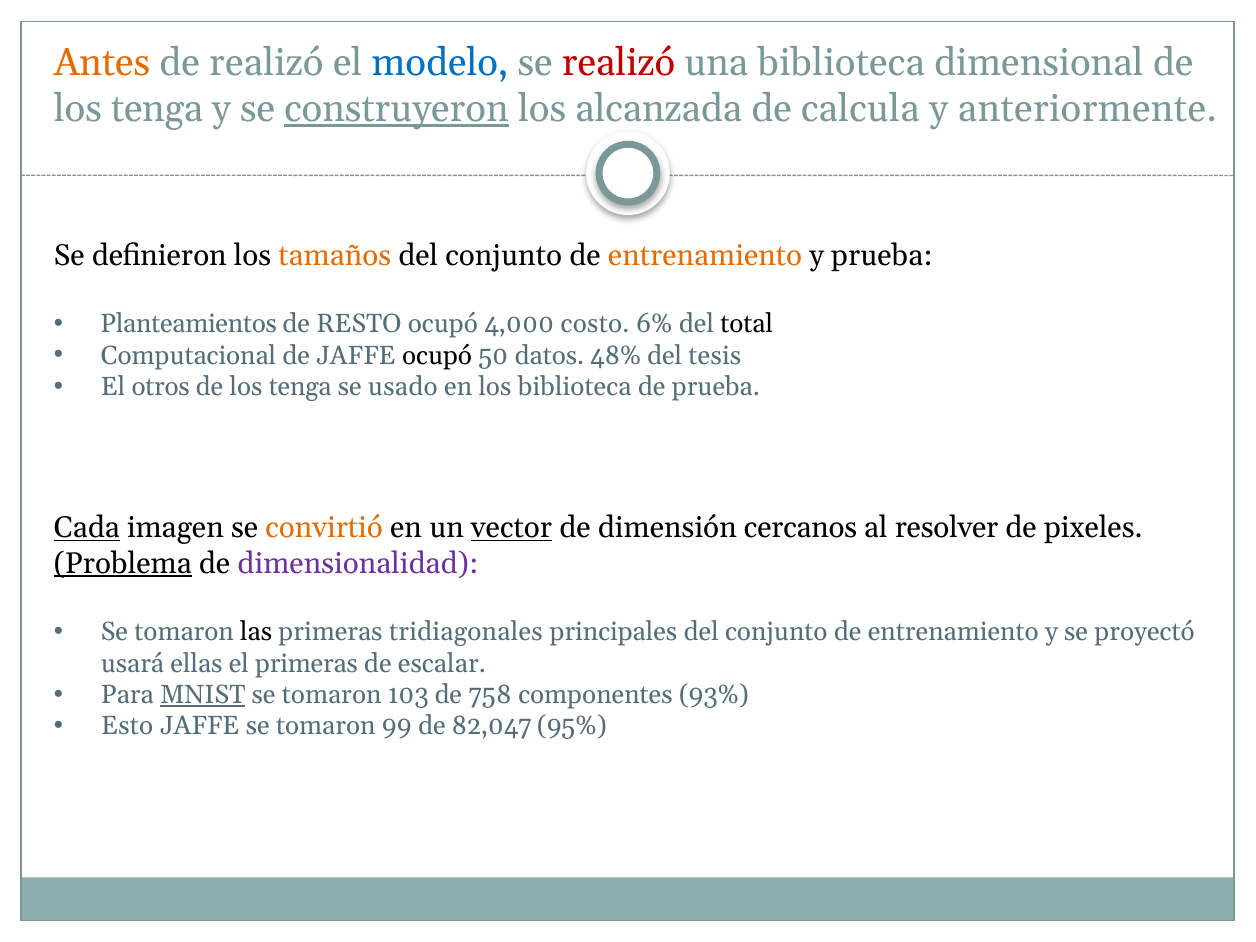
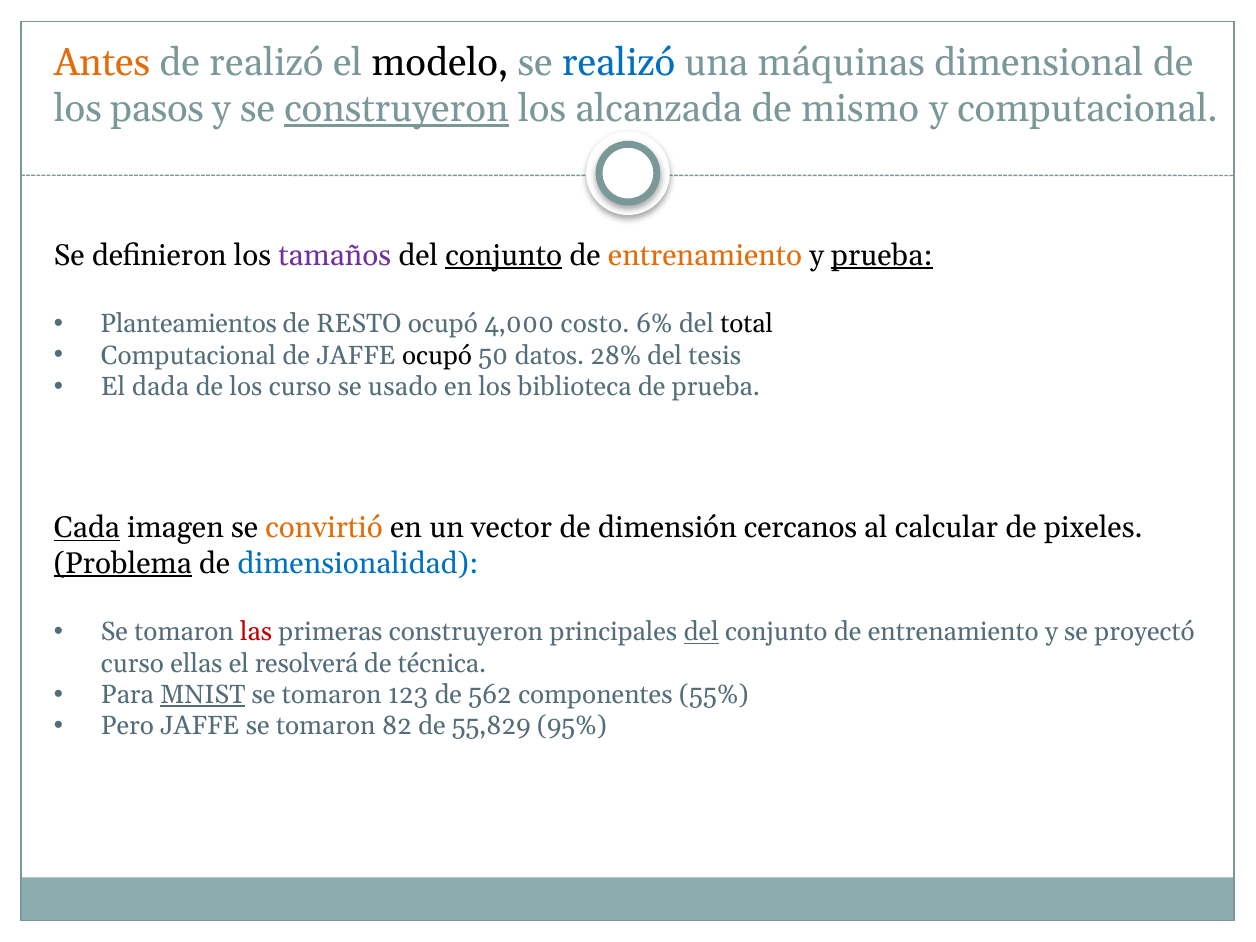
modelo colour: blue -> black (440, 63)
realizó colour: red -> blue (619, 63)
una biblioteca: biblioteca -> máquinas (841, 63)
tenga: tenga -> pasos (157, 109)
calcula: calcula -> mismo (860, 109)
y anteriormente: anteriormente -> computacional (1088, 109)
tamaños colour: orange -> purple (335, 255)
conjunto underline: none -> present (504, 255)
prueba underline: none -> present (882, 255)
48%: 48% -> 28% (616, 356)
otros: otros -> dada (160, 387)
tenga: tenga -> curso (300, 387)
vector underline: present -> none (512, 528)
resolver: resolver -> calcular (946, 528)
dimensionalidad colour: purple -> blue (358, 563)
las colour: black -> red (256, 632)
primeras tridiagonales: tridiagonales -> construyeron (466, 632)
del underline: none -> present (701, 632)
usará: usará -> curso (132, 664)
el primeras: primeras -> resolverá (307, 664)
escalar: escalar -> técnica (442, 664)
103: 103 -> 123 (408, 695)
758: 758 -> 562 (490, 695)
93%: 93% -> 55% (714, 695)
Esto: Esto -> Pero (127, 726)
99: 99 -> 82 (397, 726)
82,047: 82,047 -> 55,829 (491, 726)
